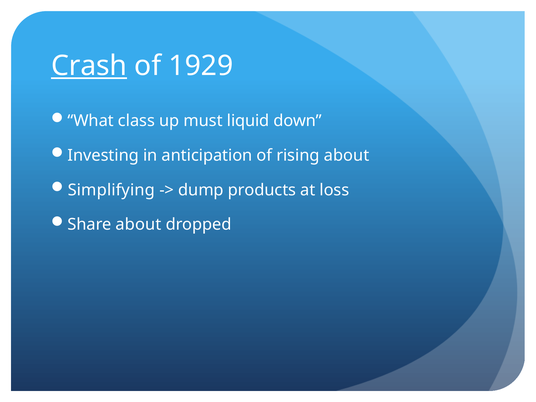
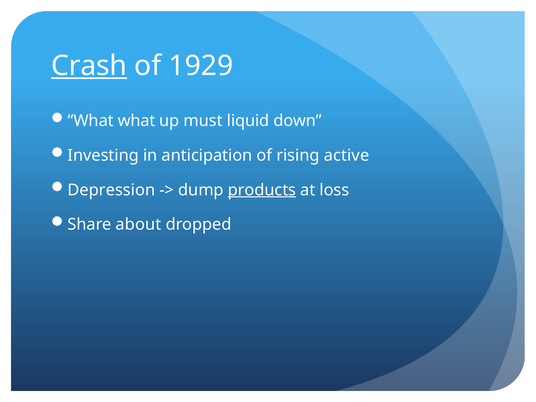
What class: class -> what (137, 121)
rising about: about -> active (347, 155)
Simplifying: Simplifying -> Depression (111, 190)
products underline: none -> present (262, 190)
